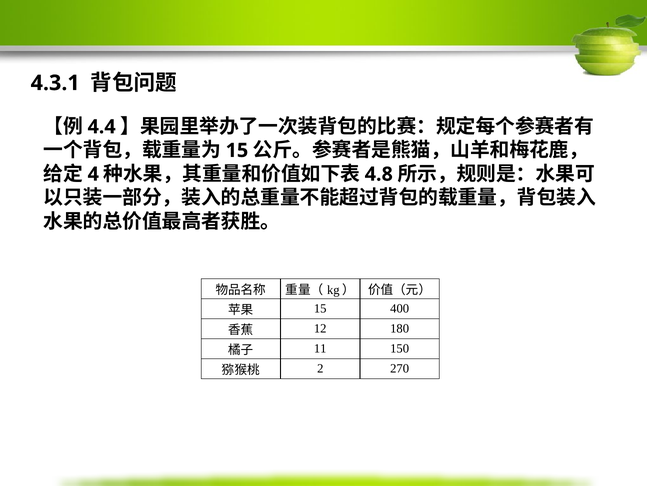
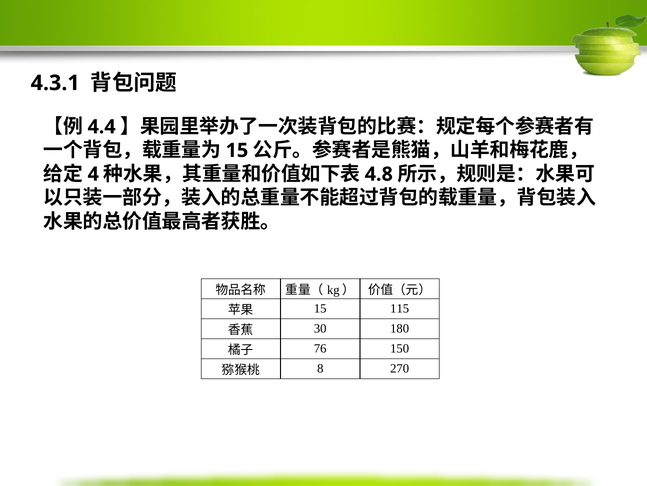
400: 400 -> 115 (400, 308)
12: 12 -> 30 (320, 328)
11: 11 -> 76 (320, 348)
2: 2 -> 8 (320, 368)
